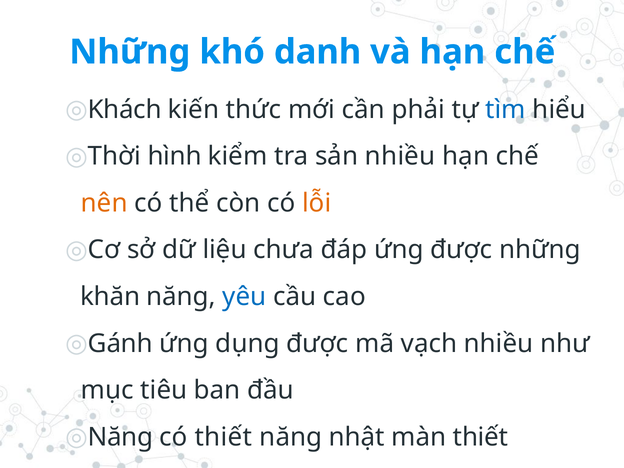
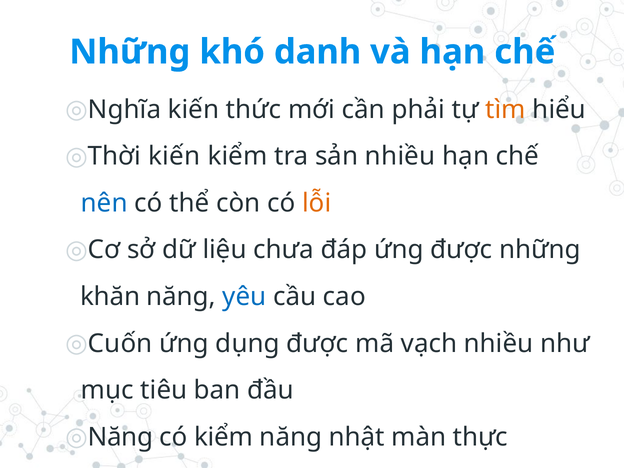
Khách: Khách -> Nghĩa (124, 110)
tìm colour: blue -> orange (506, 110)
Thời hình: hình -> kiến (174, 156)
nên colour: orange -> blue (104, 203)
Gánh: Gánh -> Cuốn (120, 344)
có thiết: thiết -> kiểm (224, 437)
màn thiết: thiết -> thực (480, 437)
